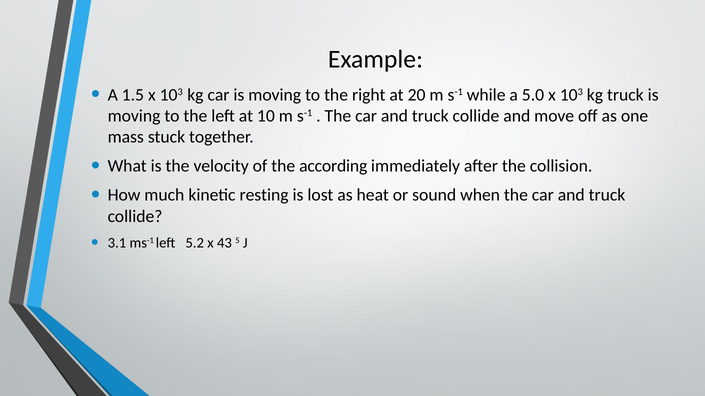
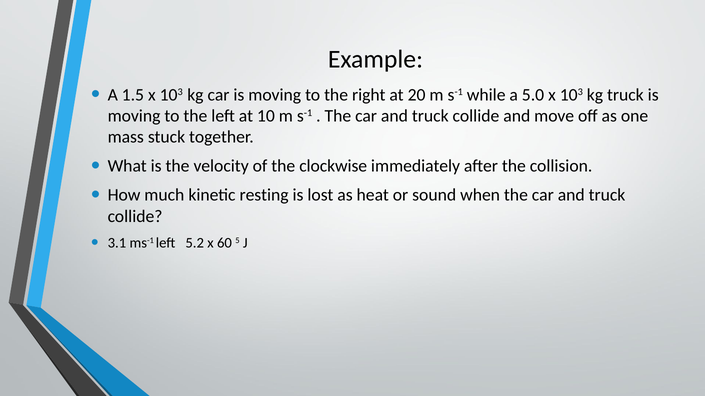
according: according -> clockwise (333, 166)
43: 43 -> 60 (224, 243)
